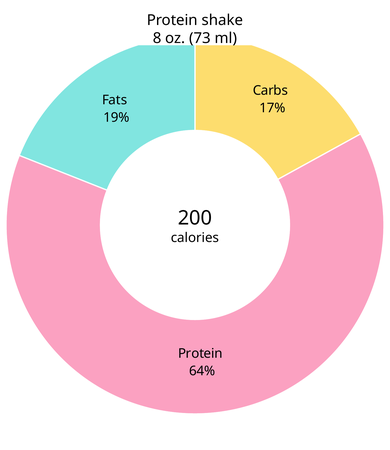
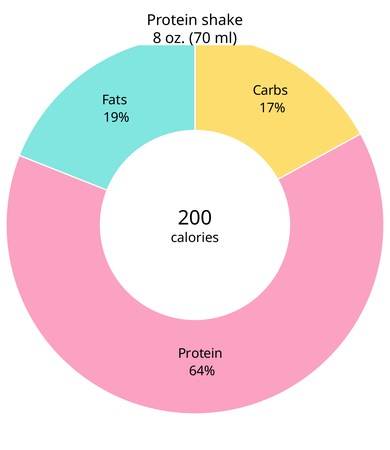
73: 73 -> 70 (200, 38)
